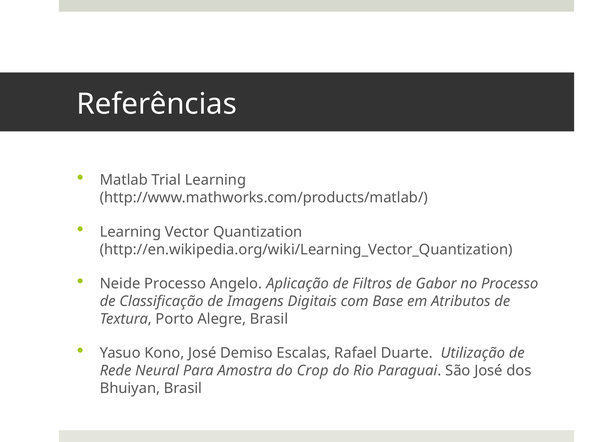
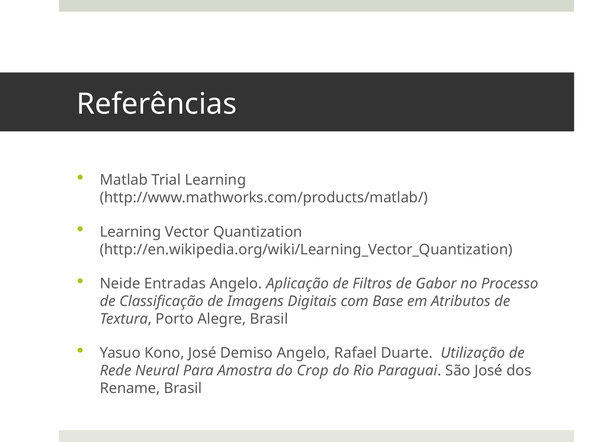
Neide Processo: Processo -> Entradas (175, 283)
Demiso Escalas: Escalas -> Angelo (303, 353)
Bhuiyan: Bhuiyan -> Rename (130, 388)
